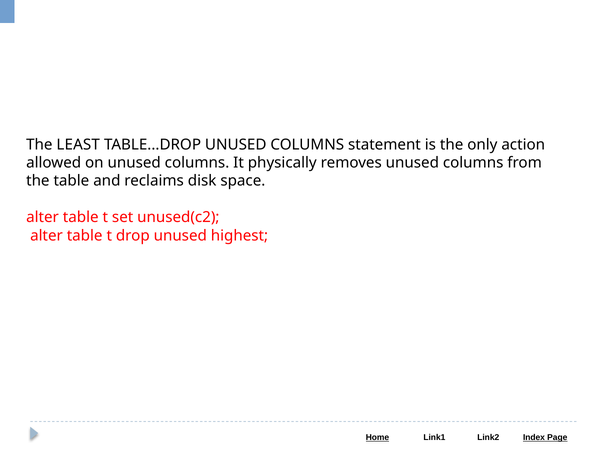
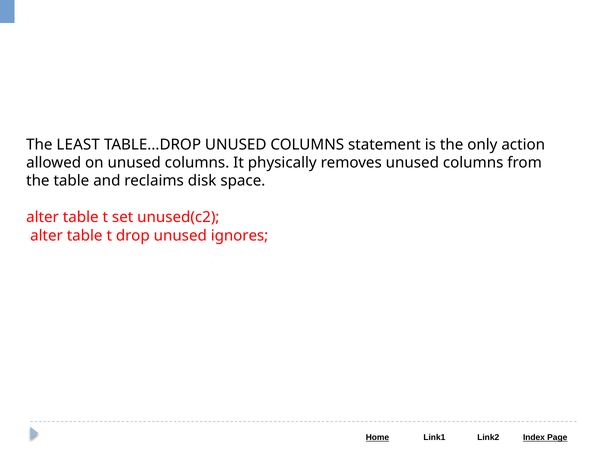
highest: highest -> ignores (240, 236)
